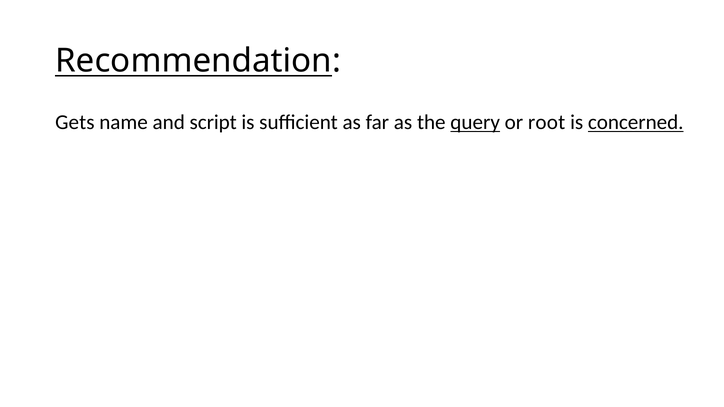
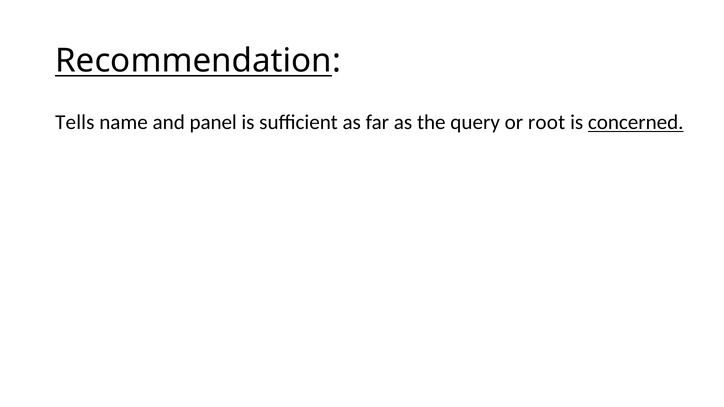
Gets: Gets -> Tells (75, 122)
script: script -> panel (213, 122)
query underline: present -> none (475, 122)
